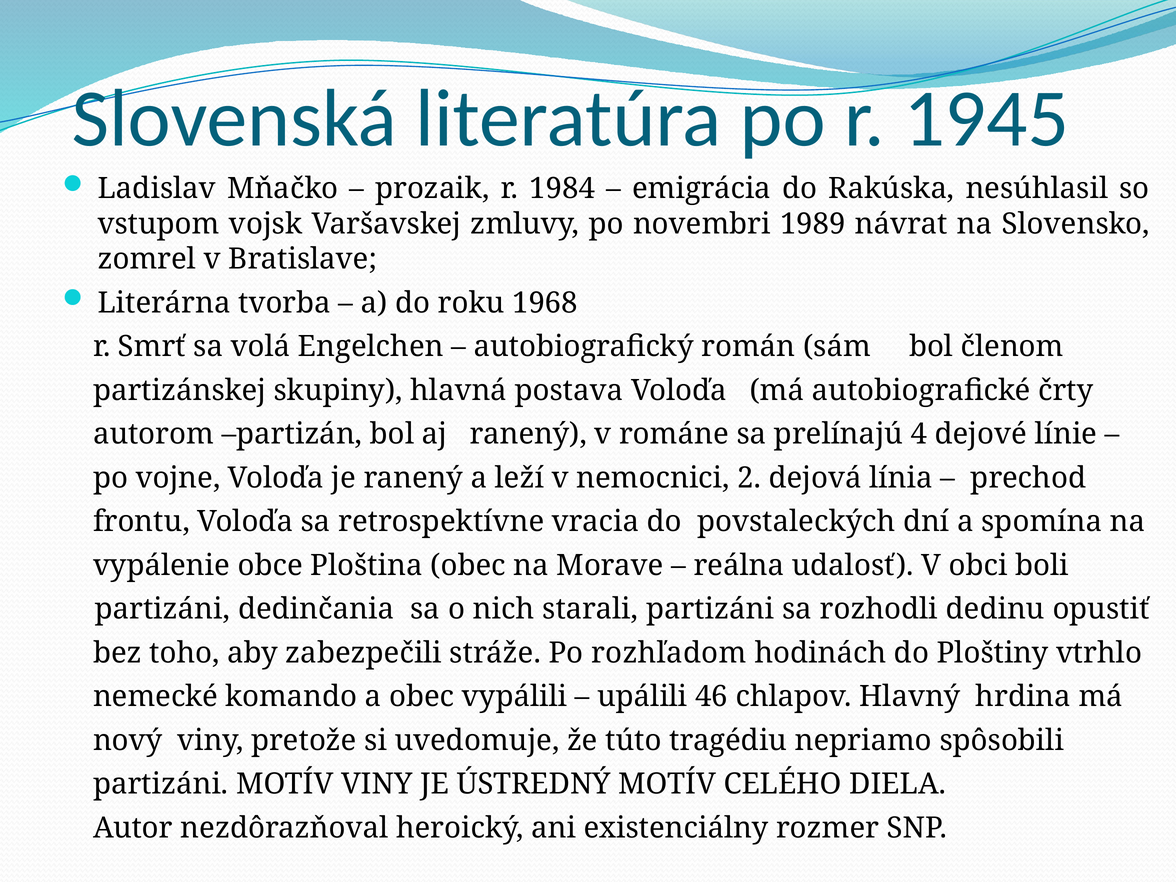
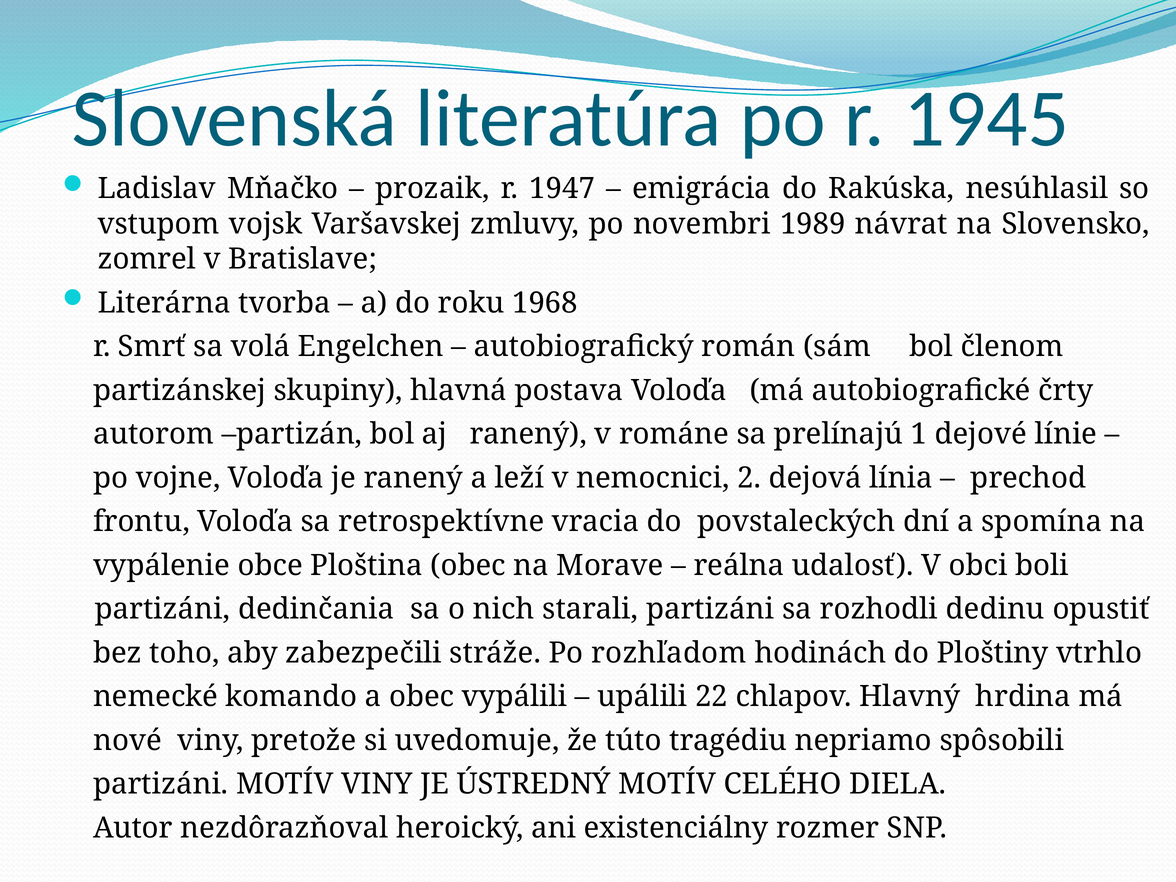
1984: 1984 -> 1947 (562, 189)
4: 4 -> 1 (919, 434)
46: 46 -> 22 (711, 697)
nový: nový -> nové (128, 740)
